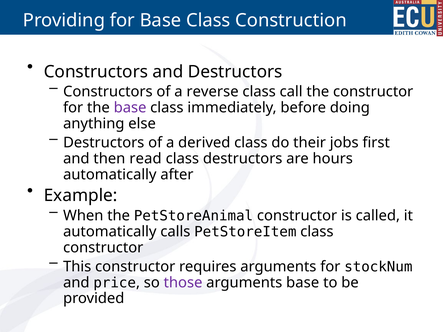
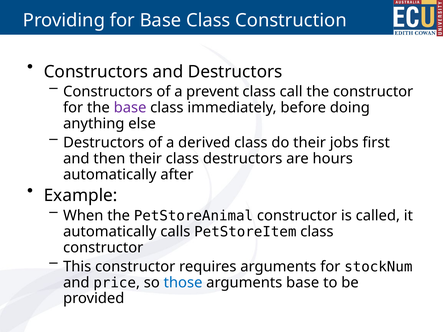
reverse: reverse -> prevent (213, 92)
then read: read -> their (146, 159)
those colour: purple -> blue (183, 283)
